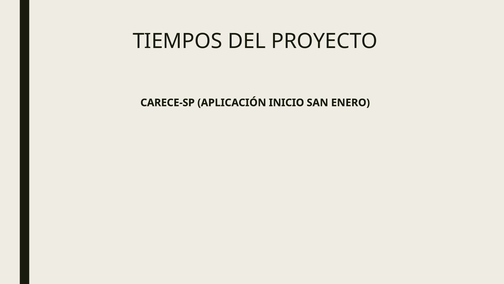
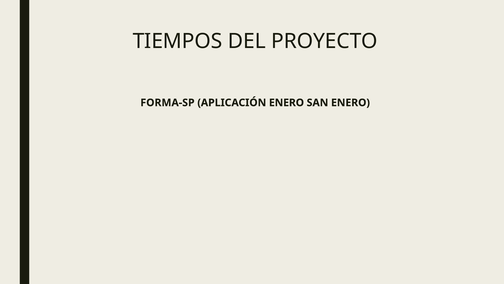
CARECE-SP: CARECE-SP -> FORMA-SP (167, 103)
APLICACIÓN INICIO: INICIO -> ENERO (286, 103)
